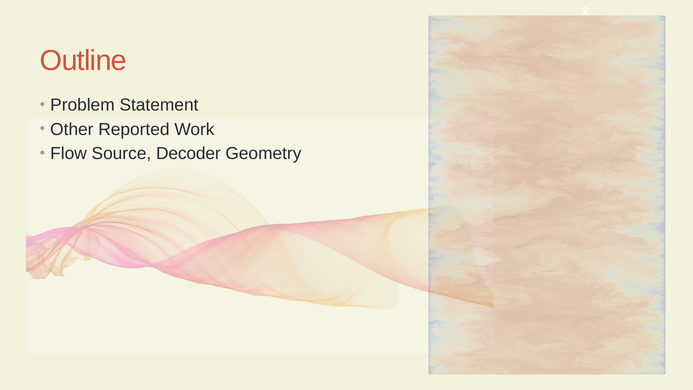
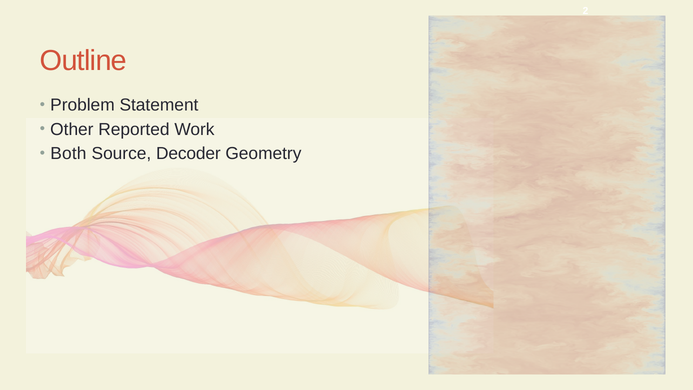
Flow: Flow -> Both (68, 154)
